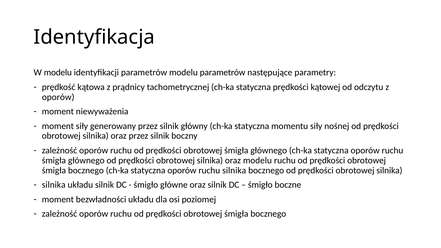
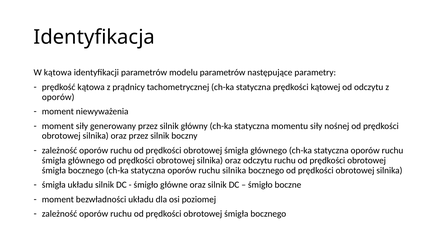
W modelu: modelu -> kątowa (58, 73)
oraz modelu: modelu -> odczytu (258, 160)
silnika: silnika -> śmigła (54, 185)
